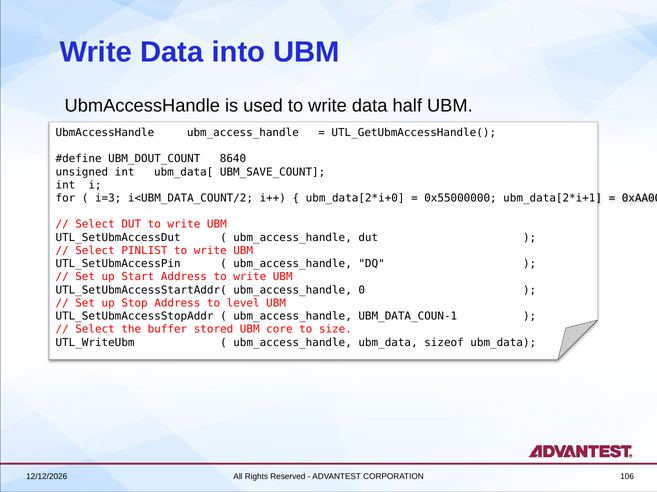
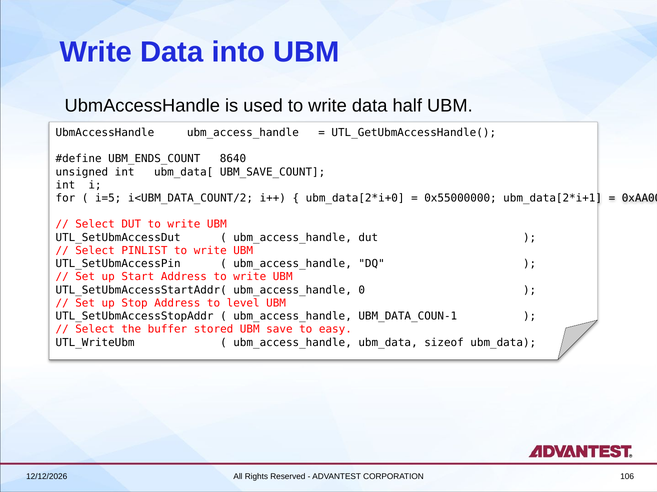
UBM_DOUT_COUNT: UBM_DOUT_COUNT -> UBM_ENDS_COUNT (154, 159)
i=3: i=3 -> i=5 (108, 198)
core: core -> save (279, 330)
size: size -> easy (335, 330)
